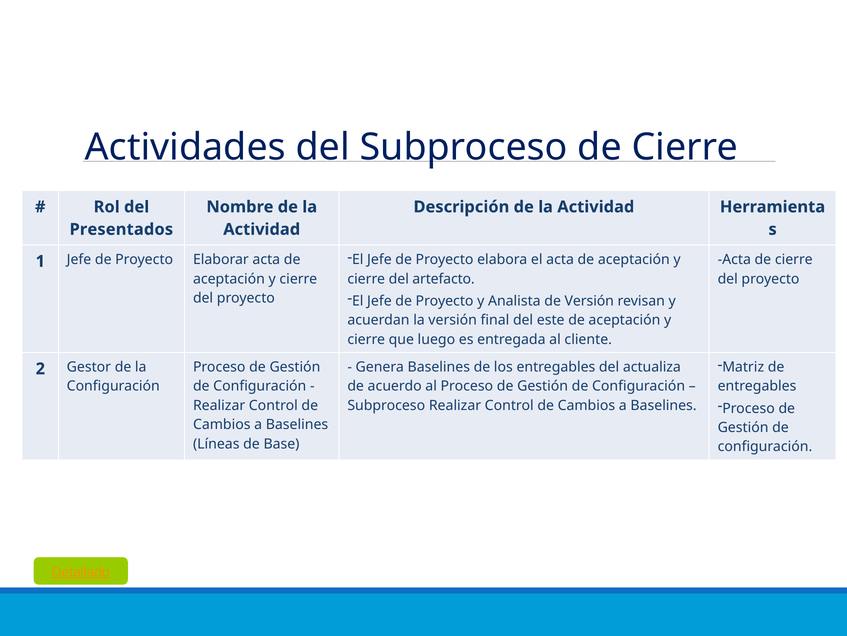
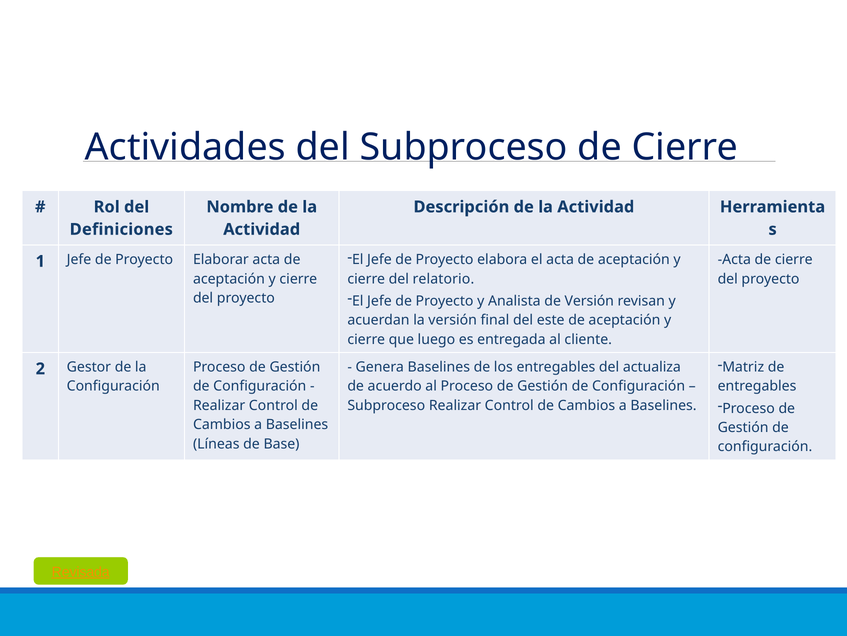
Presentados: Presentados -> Definiciones (121, 229)
artefacto: artefacto -> relatorio (443, 279)
Detallado: Detallado -> Revisada (81, 571)
